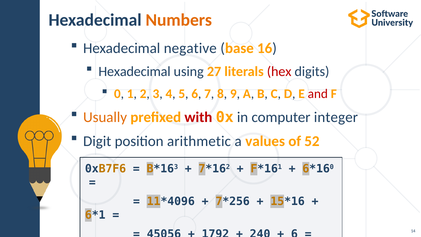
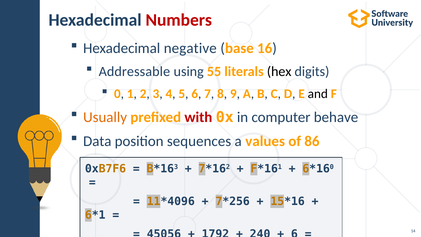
Numbers colour: orange -> red (179, 20)
Hexadecimal: Hexadecimal -> Addressable (134, 72)
27: 27 -> 55 (214, 72)
hex colour: red -> black (279, 72)
and colour: red -> black (318, 94)
integer: integer -> behave (336, 117)
Digit: Digit -> Data (97, 141)
arithmetic: arithmetic -> sequences (199, 141)
52: 52 -> 86 (312, 141)
